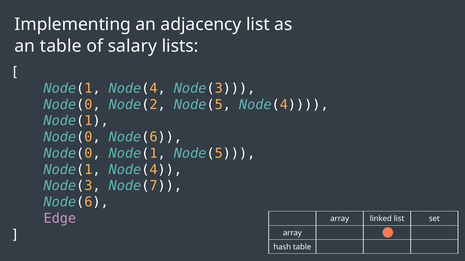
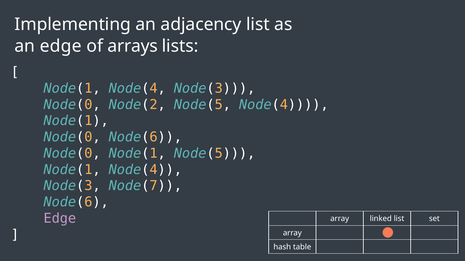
an table: table -> edge (61, 46)
salary: salary -> arrays (133, 46)
